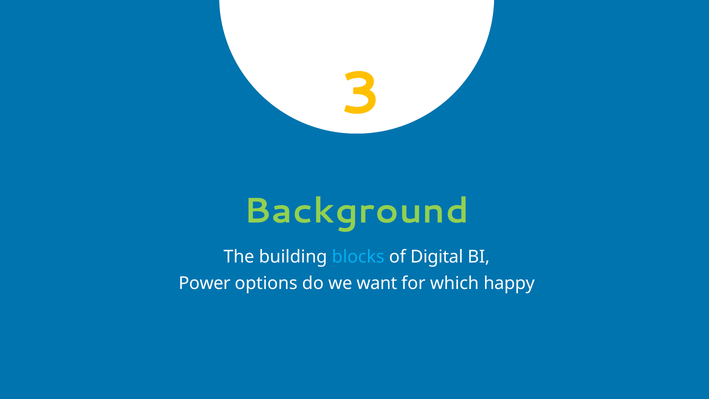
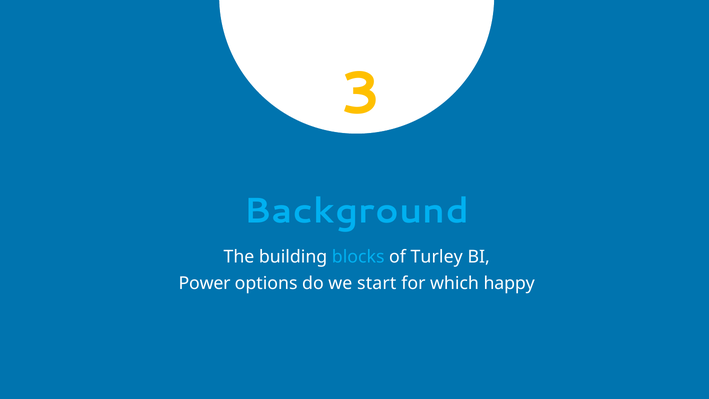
Background colour: light green -> light blue (356, 211)
Digital: Digital -> Turley (437, 257)
want: want -> start (377, 283)
